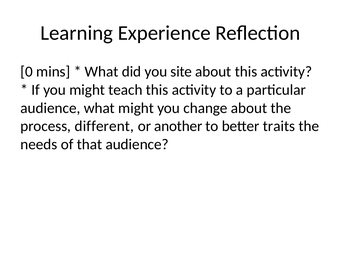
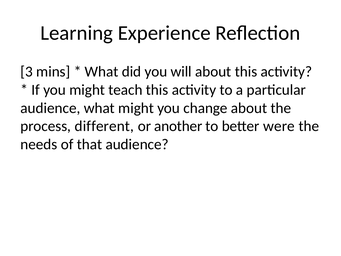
0: 0 -> 3 (27, 72)
site: site -> will (181, 72)
traits: traits -> were (279, 126)
